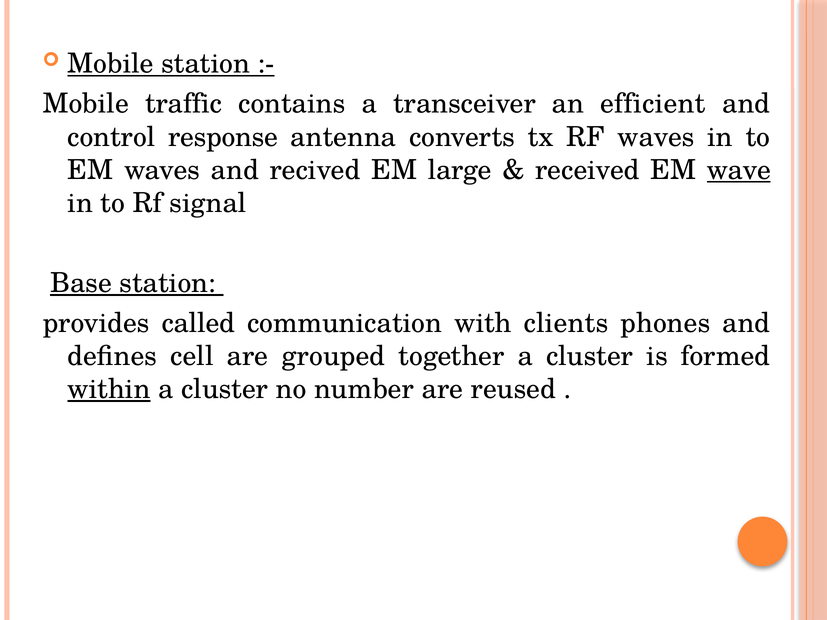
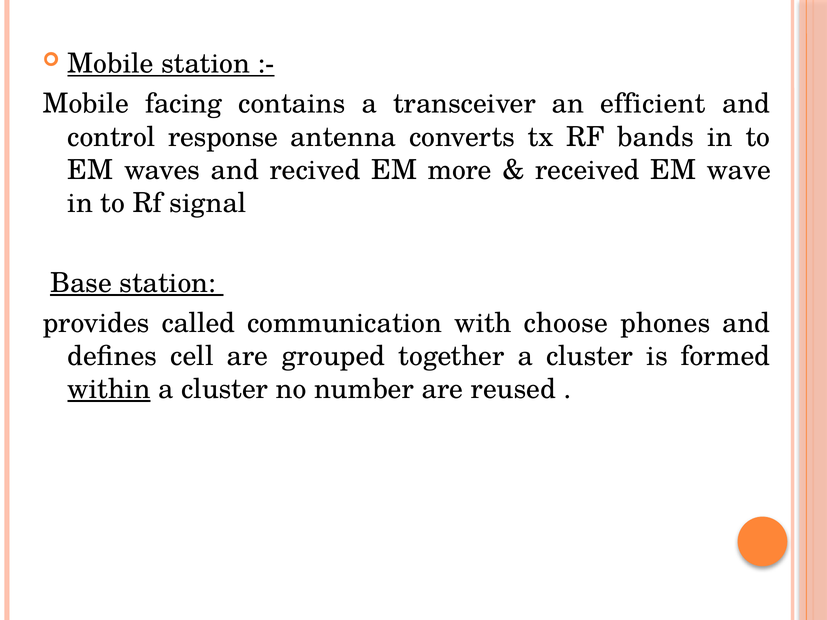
traffic: traffic -> facing (184, 104)
RF waves: waves -> bands (656, 137)
large: large -> more (460, 170)
wave underline: present -> none (739, 170)
clients: clients -> choose (566, 323)
